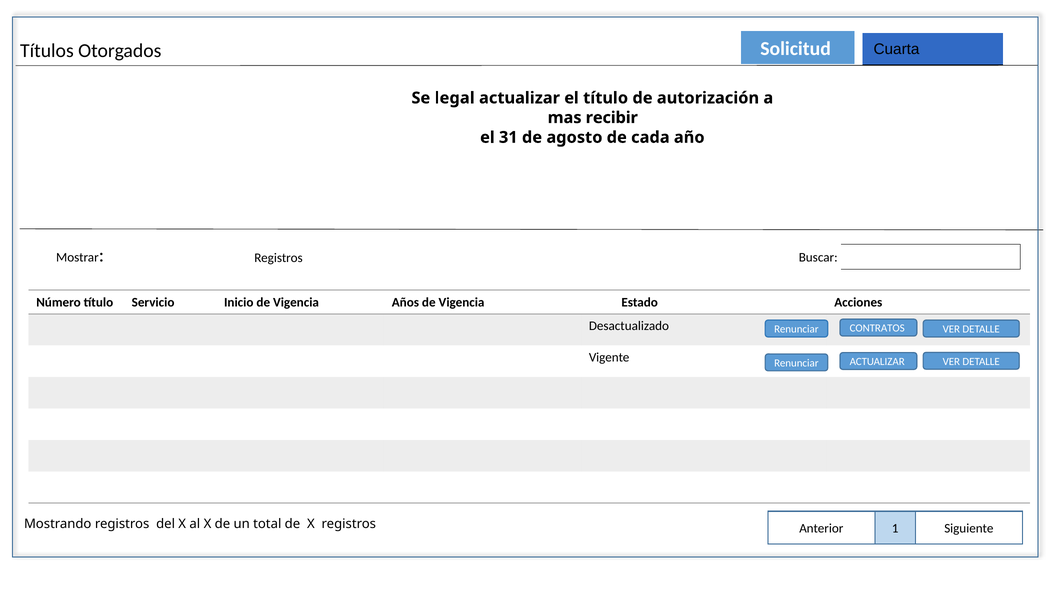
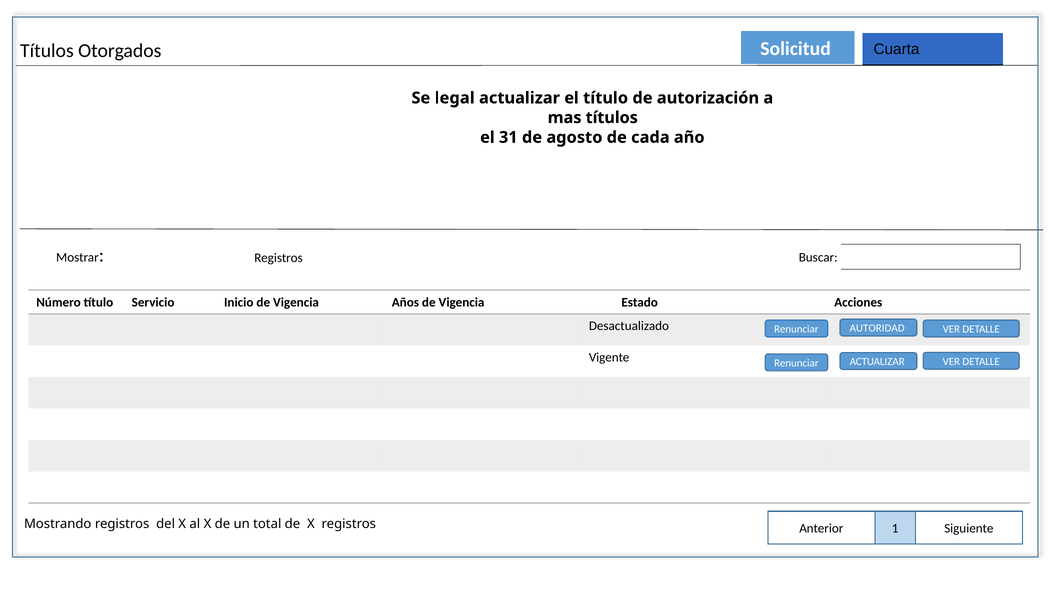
mas recibir: recibir -> títulos (612, 118)
CONTRATOS: CONTRATOS -> AUTORIDAD (877, 328)
